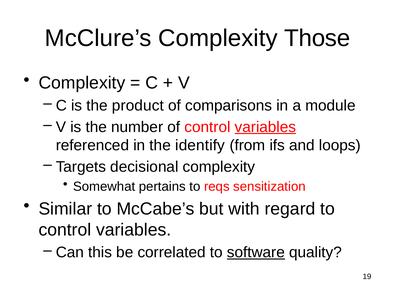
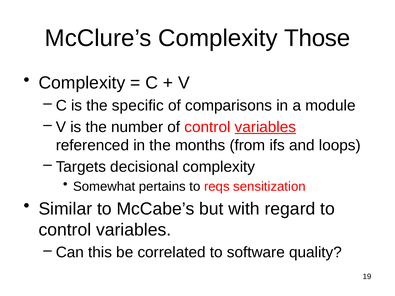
product: product -> specific (138, 106)
identify: identify -> months (200, 146)
software underline: present -> none (256, 253)
